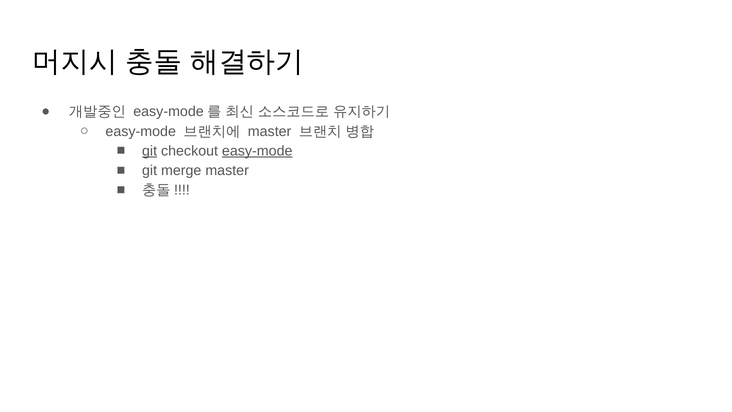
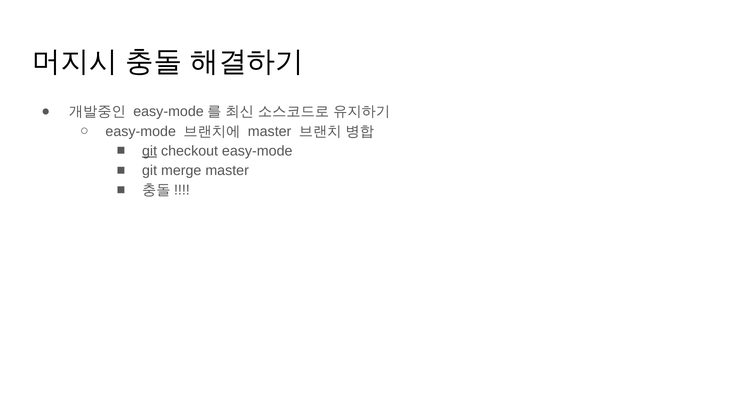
easy-mode underline: present -> none (257, 151)
